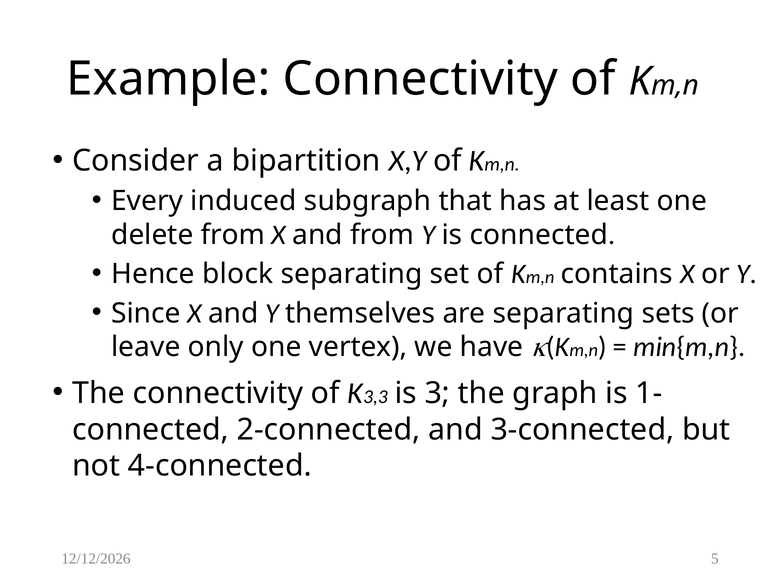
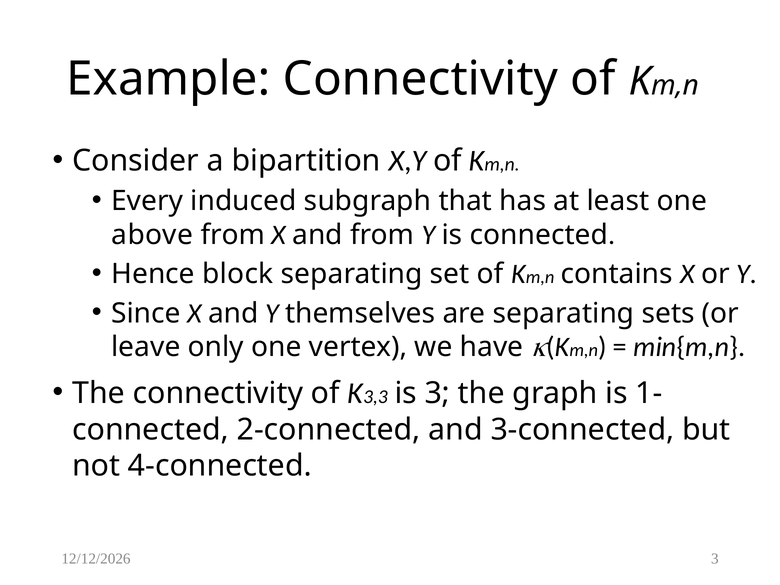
delete: delete -> above (152, 235)
5: 5 -> 3 (715, 559)
